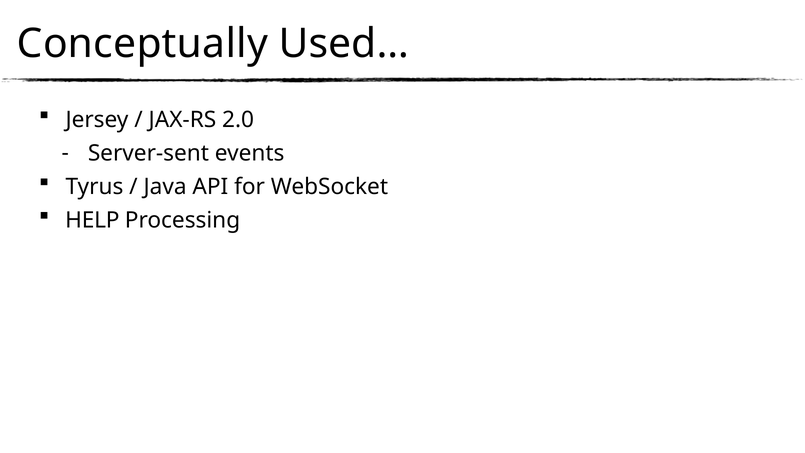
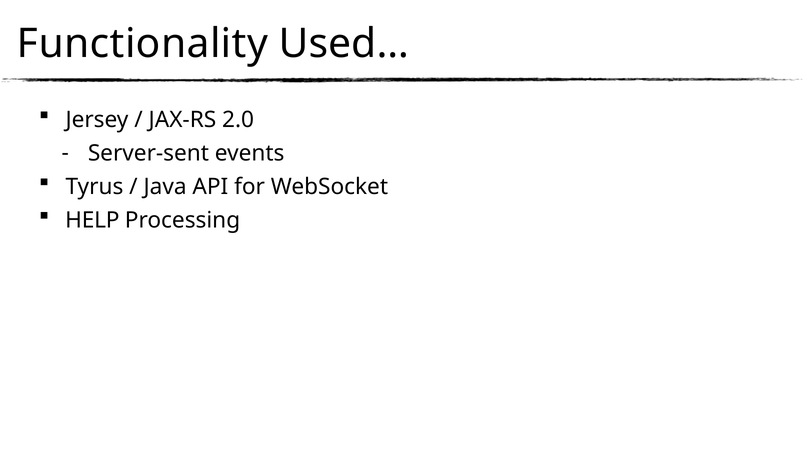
Conceptually: Conceptually -> Functionality (142, 44)
